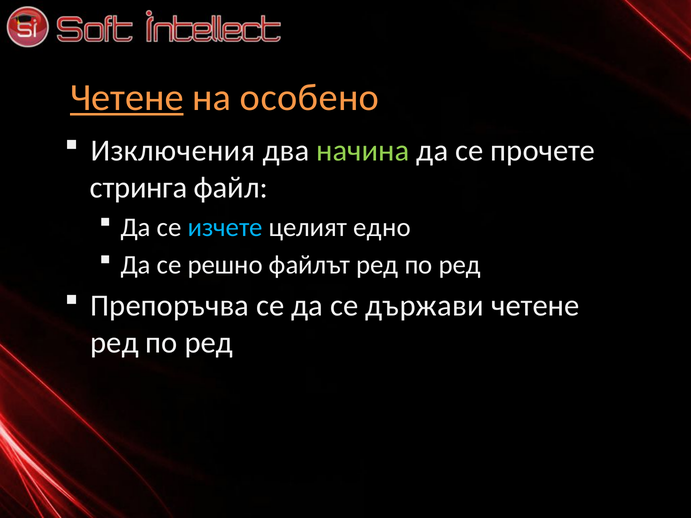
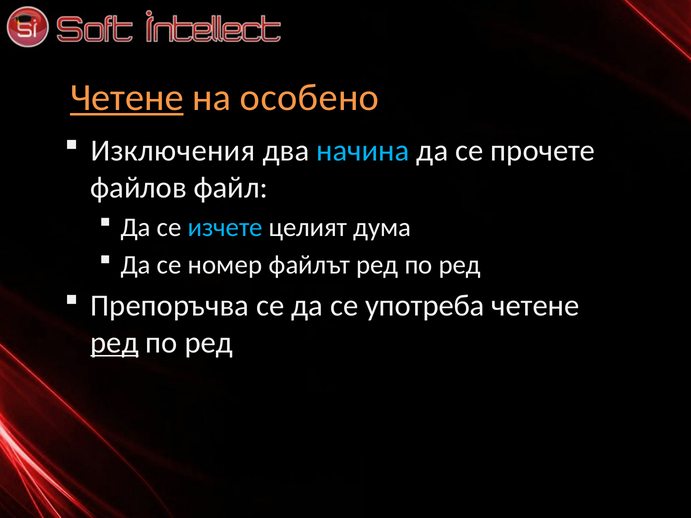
начина colour: light green -> light blue (363, 151)
стринга: стринга -> файлов (139, 188)
едно: едно -> дума (382, 227)
решно: решно -> номер (225, 265)
държави: държави -> употреба (425, 306)
ред underline: none -> present (115, 343)
